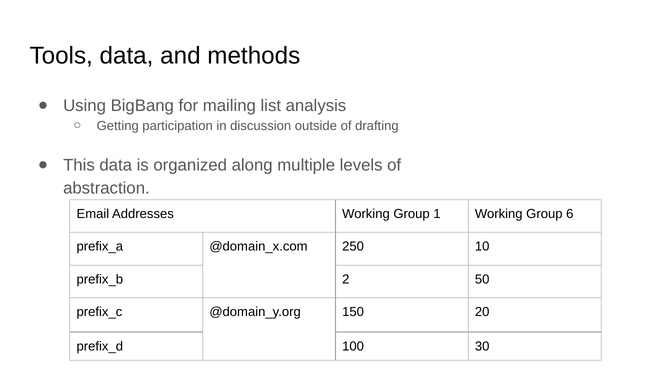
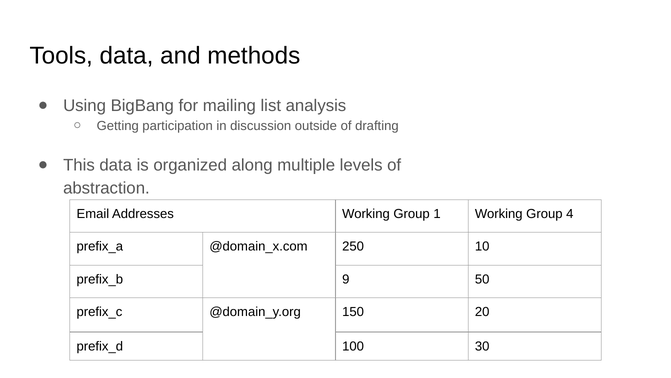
6: 6 -> 4 (570, 214)
2: 2 -> 9 (346, 279)
